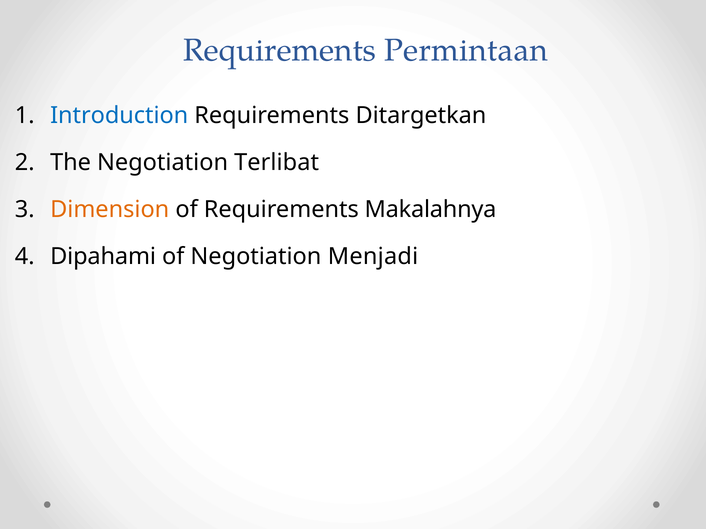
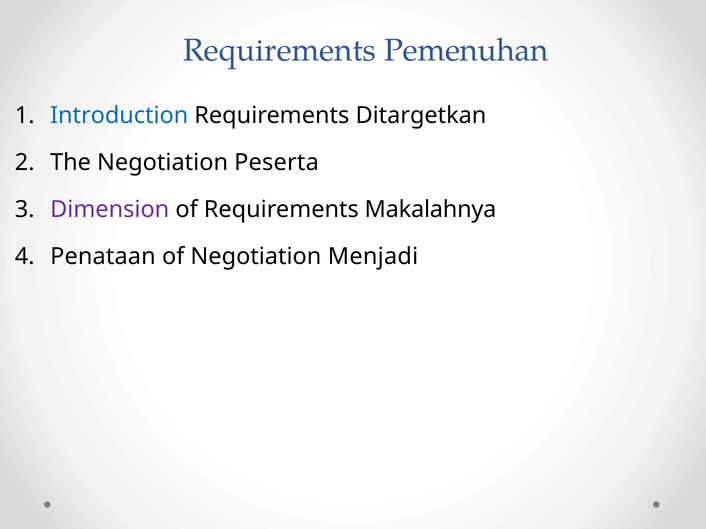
Permintaan: Permintaan -> Pemenuhan (466, 50)
Terlibat: Terlibat -> Peserta (277, 163)
Dimension colour: orange -> purple (110, 210)
Dipahami: Dipahami -> Penataan (103, 257)
